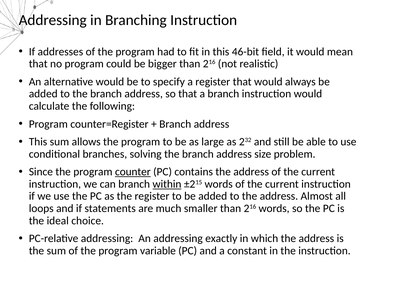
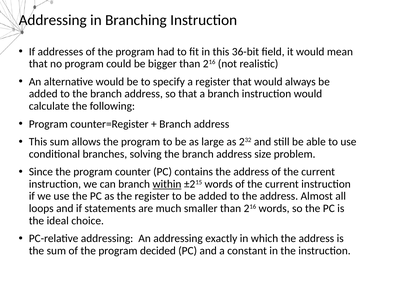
46-bit: 46-bit -> 36-bit (245, 52)
counter underline: present -> none (133, 172)
variable: variable -> decided (158, 250)
